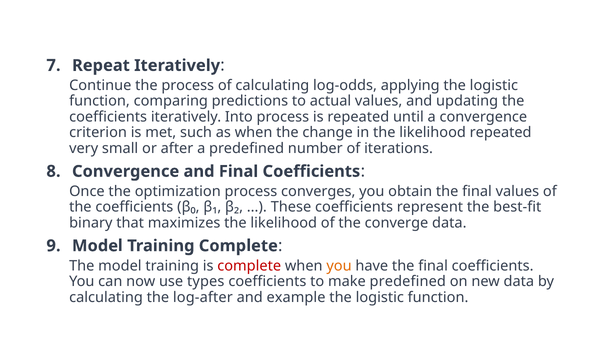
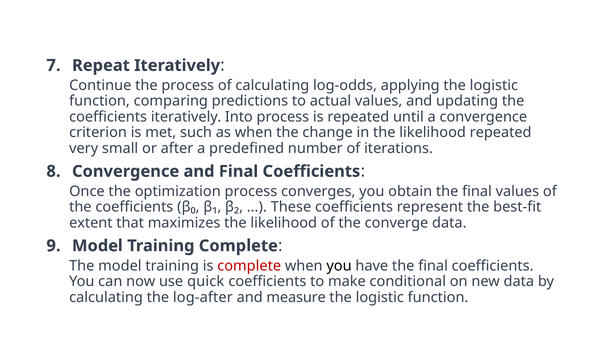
binary: binary -> extent (91, 223)
you colour: orange -> black (339, 266)
types: types -> quick (206, 281)
make predefined: predefined -> conditional (408, 281)
example: example -> measure (296, 297)
